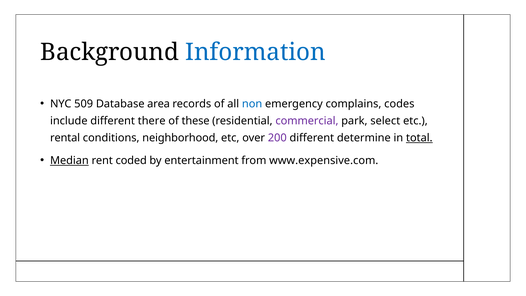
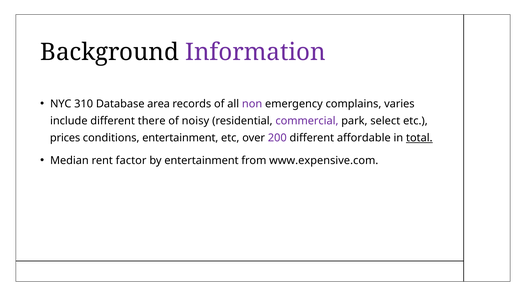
Information colour: blue -> purple (255, 52)
509: 509 -> 310 (84, 104)
non colour: blue -> purple (252, 104)
codes: codes -> varies (399, 104)
these: these -> noisy (195, 121)
rental: rental -> prices (65, 138)
conditions neighborhood: neighborhood -> entertainment (180, 138)
determine: determine -> affordable (364, 138)
Median underline: present -> none (69, 160)
coded: coded -> factor (131, 160)
